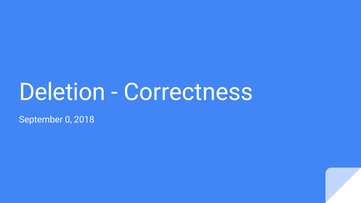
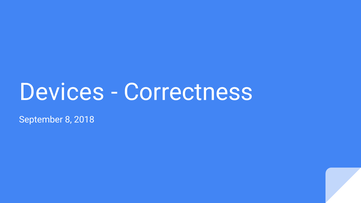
Deletion: Deletion -> Devices (62, 92)
0: 0 -> 8 (68, 120)
